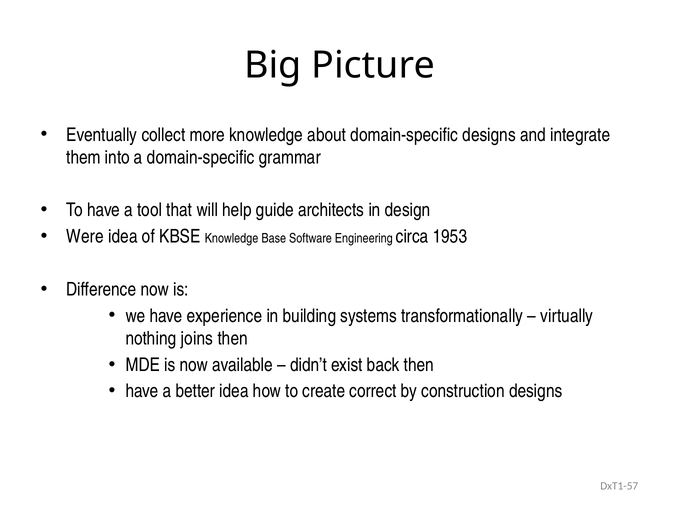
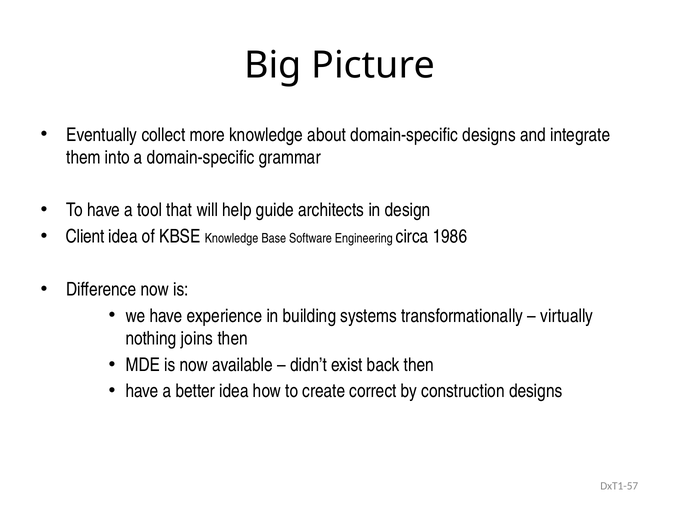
Were: Were -> Client (85, 237)
1953: 1953 -> 1986 (450, 237)
